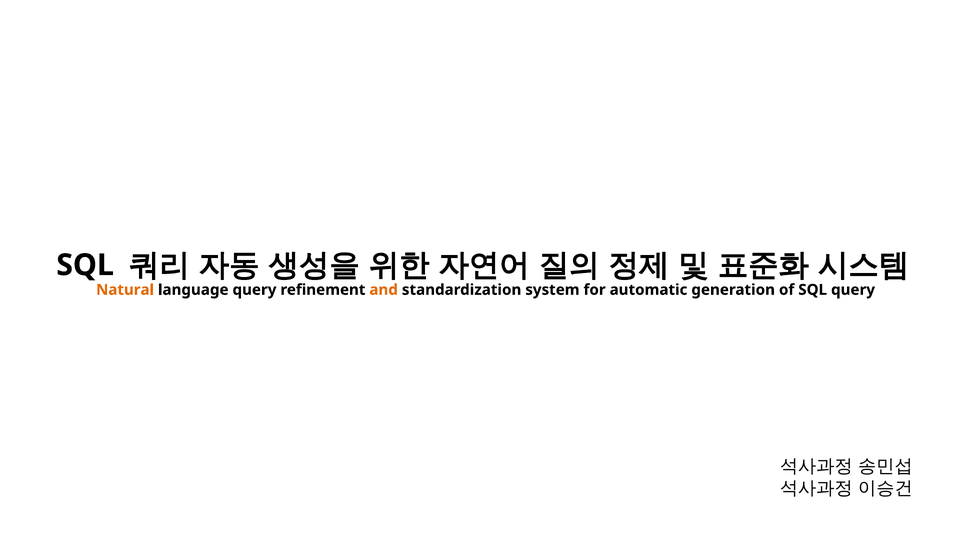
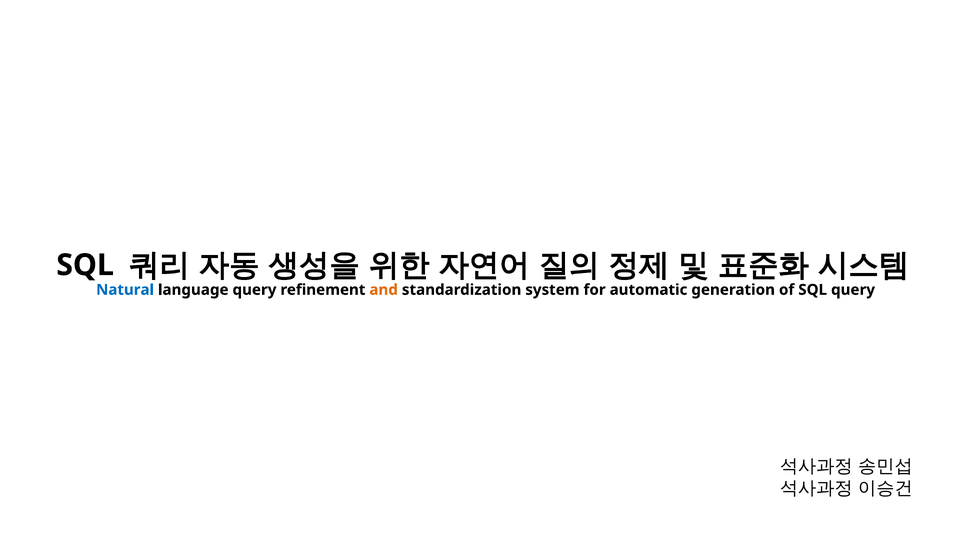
Natural colour: orange -> blue (125, 290)
